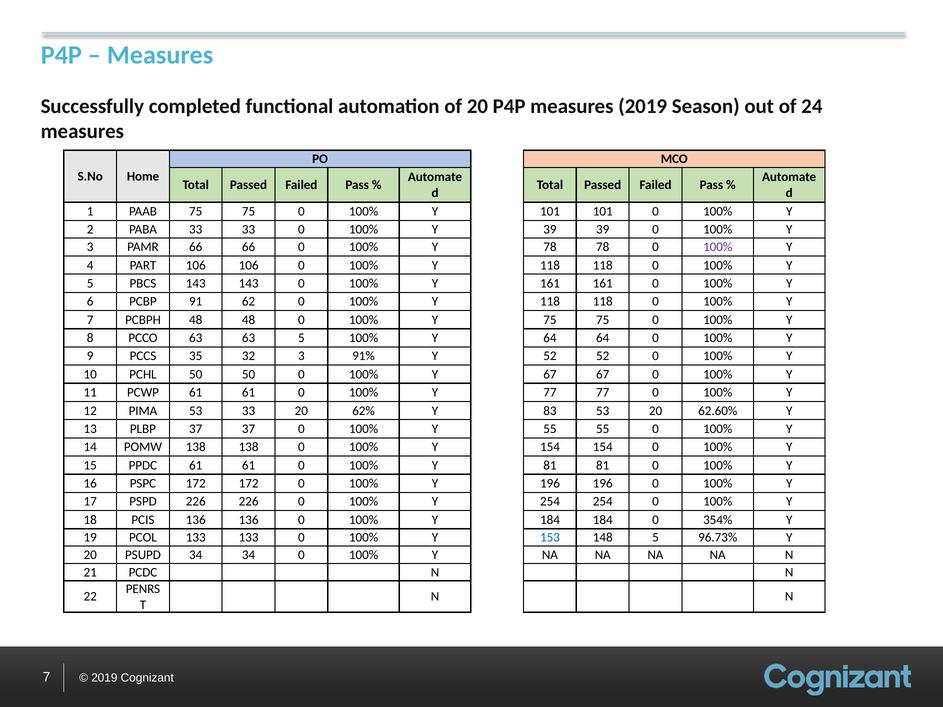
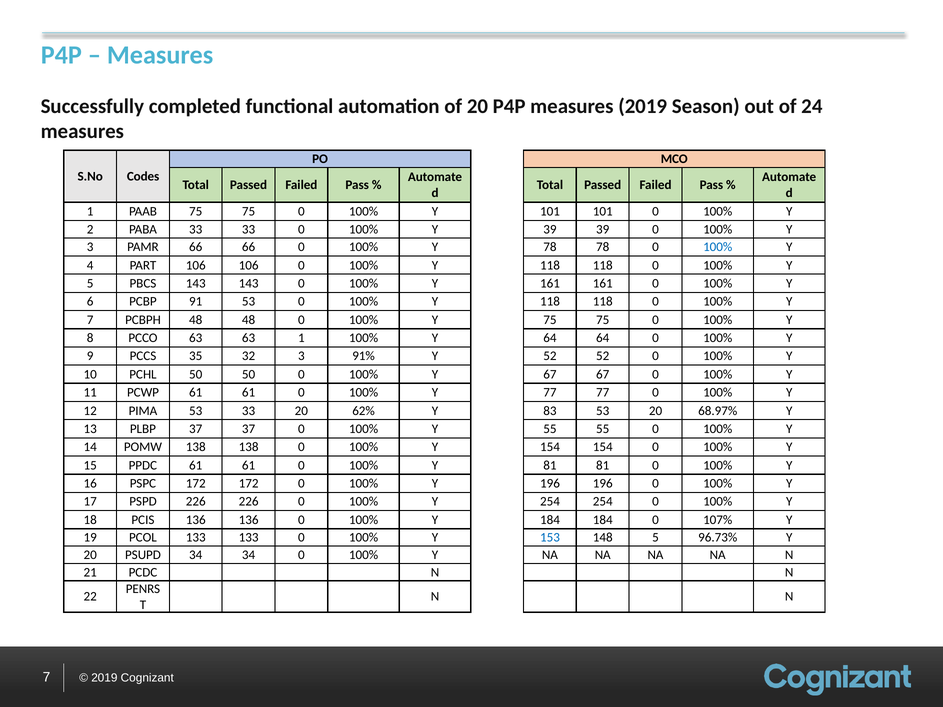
Home: Home -> Codes (143, 176)
100% colour: purple -> blue (718, 247)
91 62: 62 -> 53 (249, 302)
63 5: 5 -> 1 (301, 338)
62.60%: 62.60% -> 68.97% (718, 411)
354%: 354% -> 107% (718, 520)
